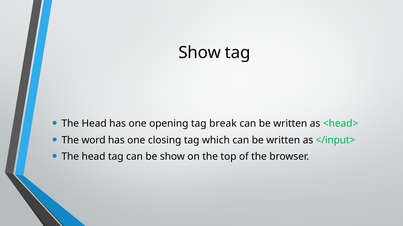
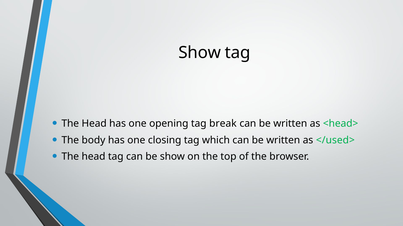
word: word -> body (93, 140)
</input>: </input> -> </used> (335, 140)
